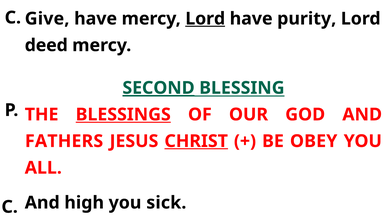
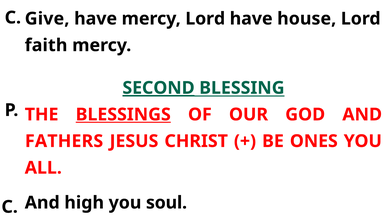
Lord underline: present -> none (205, 19)
purity: purity -> house (307, 19)
deed: deed -> faith (46, 45)
CHRIST underline: present -> none (196, 141)
OBEY: OBEY -> ONES (314, 141)
sick: sick -> soul (167, 202)
